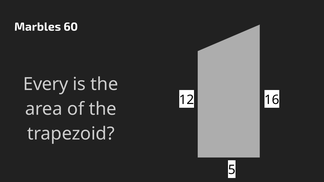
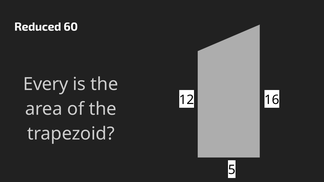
Marbles: Marbles -> Reduced (38, 27)
